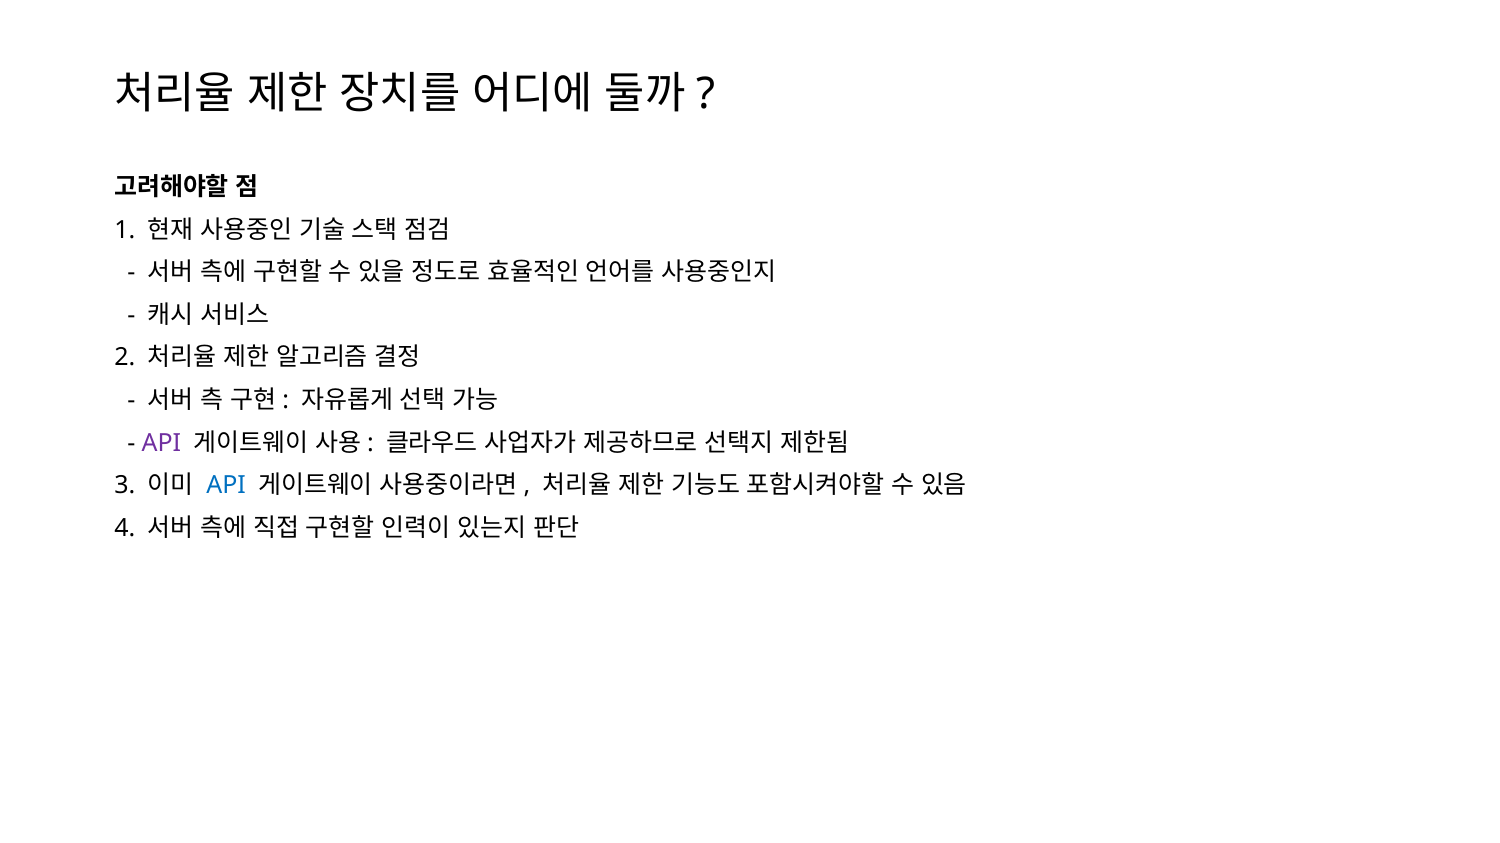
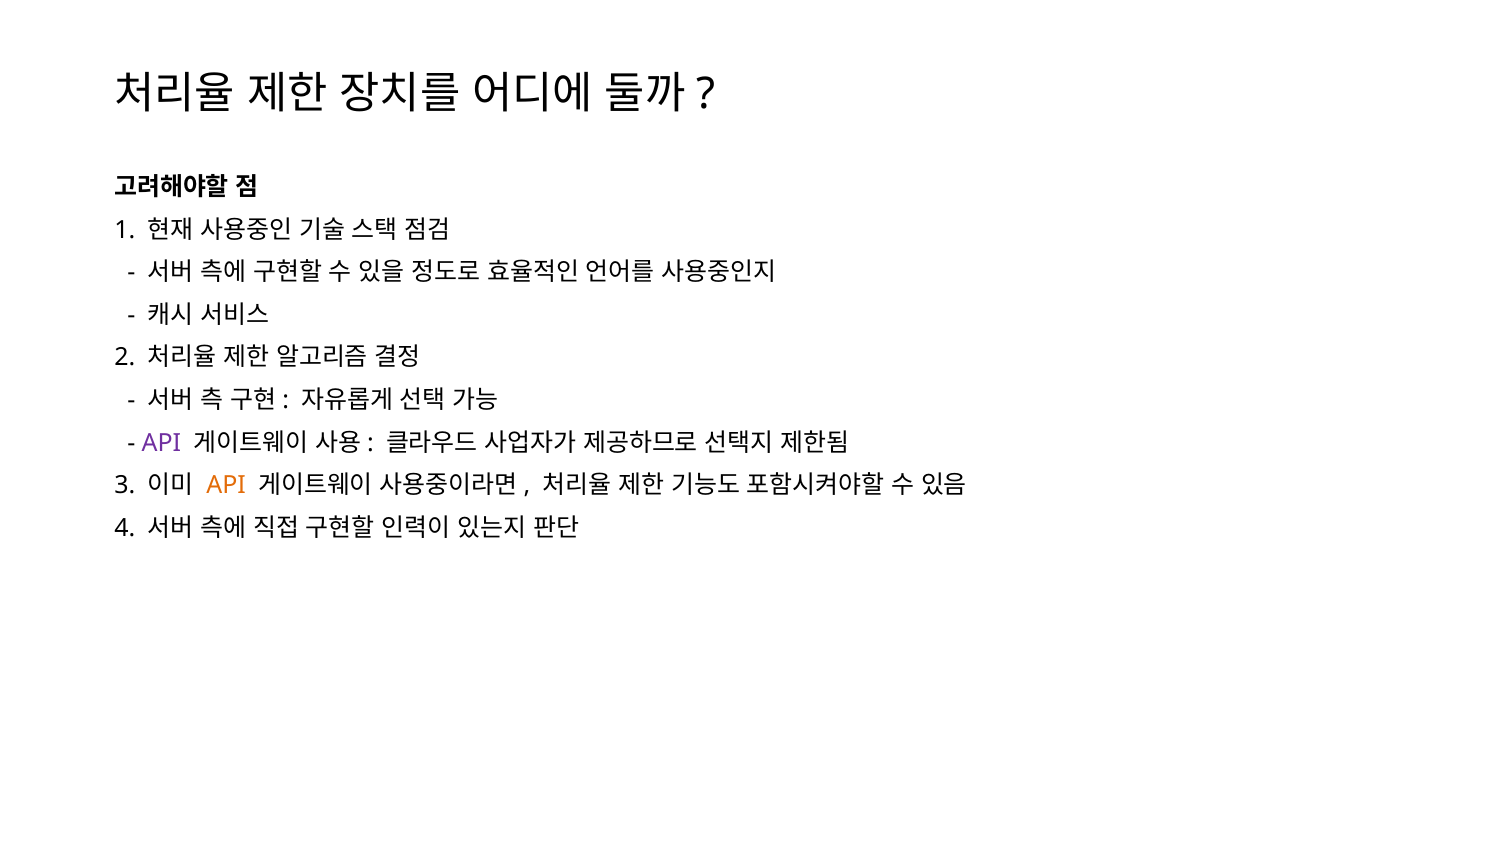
API colour: blue -> orange (226, 486)
